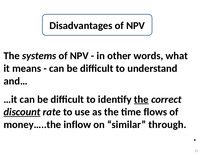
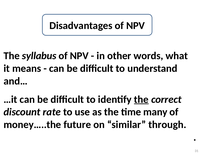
systems: systems -> syllabus (39, 56)
discount underline: present -> none (22, 112)
flows: flows -> many (155, 112)
inflow: inflow -> future (77, 125)
